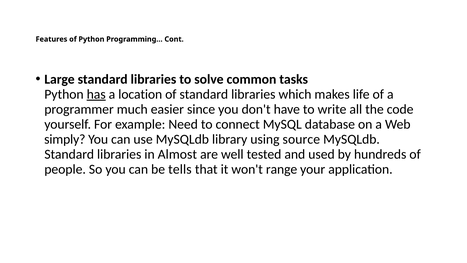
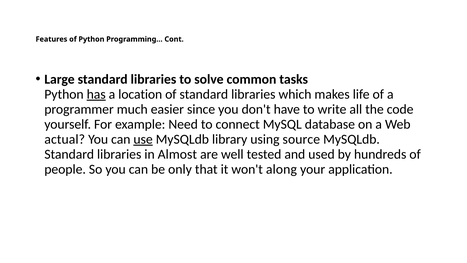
simply: simply -> actual (65, 139)
use underline: none -> present (143, 139)
tells: tells -> only (180, 169)
range: range -> along (281, 169)
